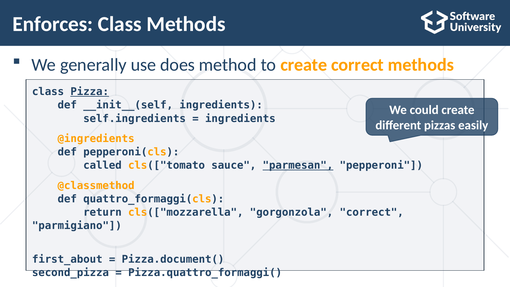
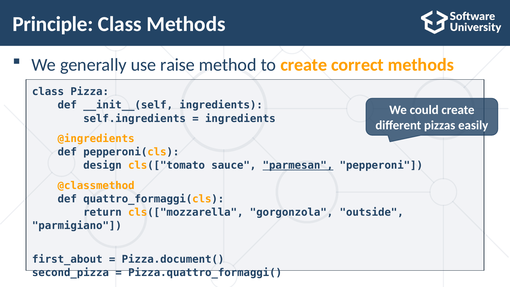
Enforces: Enforces -> Principle (53, 24)
does: does -> raise (178, 65)
Pizza underline: present -> none (90, 92)
called: called -> design (102, 165)
gorgonzola correct: correct -> outside (372, 212)
